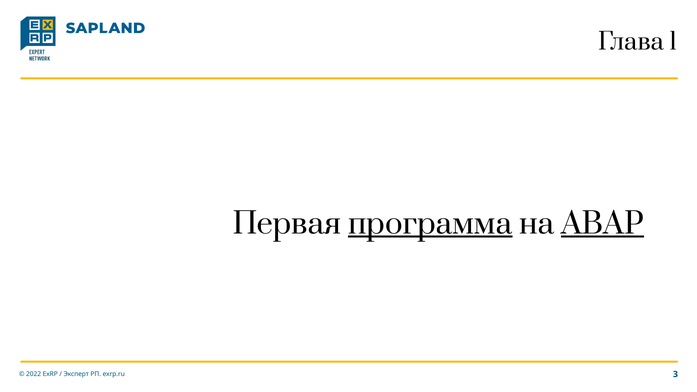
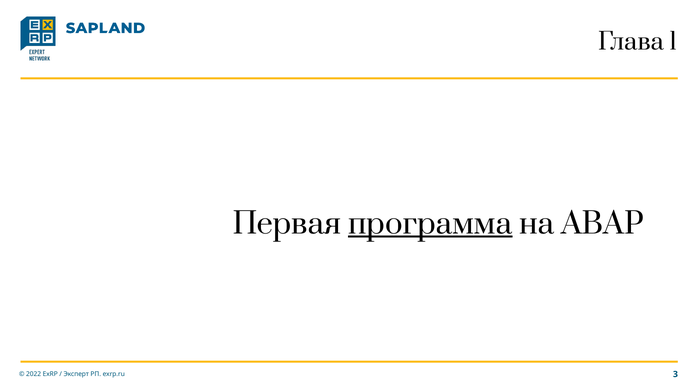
ABAP underline: present -> none (603, 224)
